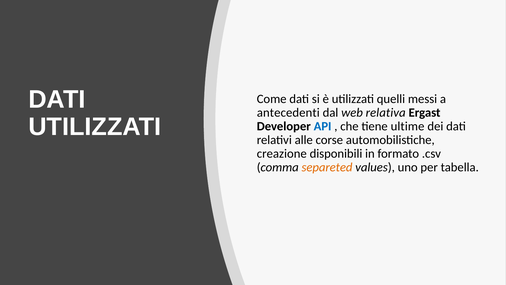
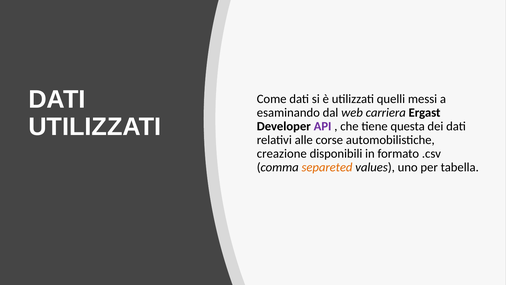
antecedenti: antecedenti -> esaminando (288, 112)
relativa: relativa -> carriera (386, 112)
API colour: blue -> purple (323, 126)
ultime: ultime -> questa (408, 126)
